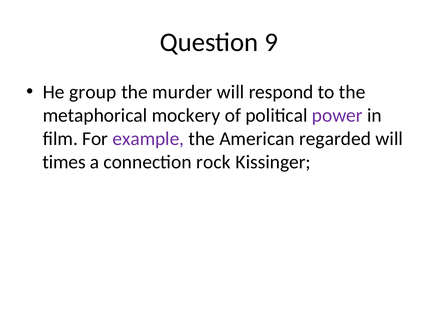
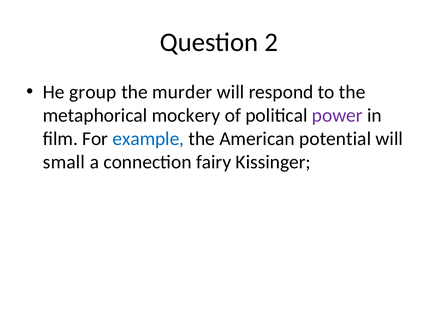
9: 9 -> 2 (271, 42)
example colour: purple -> blue (148, 139)
regarded: regarded -> potential (335, 139)
times: times -> small (64, 162)
rock: rock -> fairy (214, 162)
